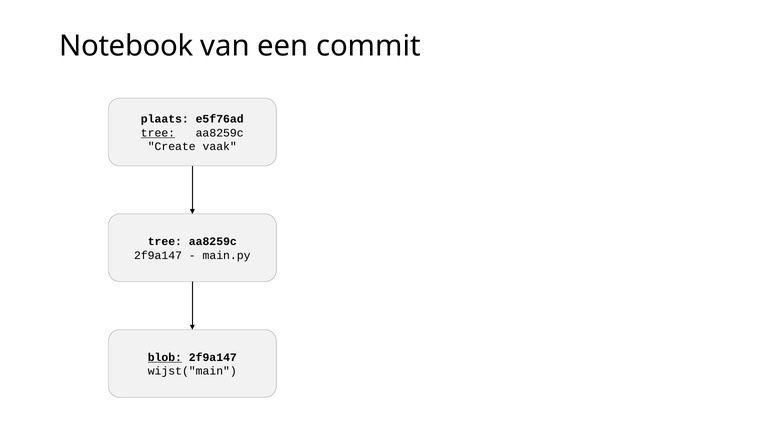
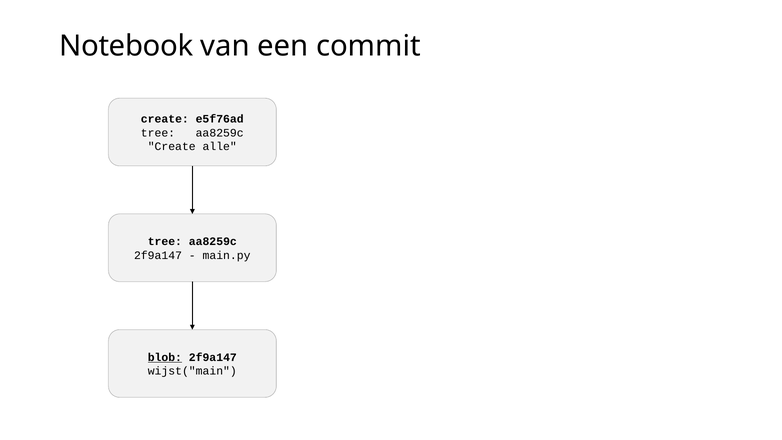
plaats: plaats -> create (165, 119)
tree underline: present -> none (158, 133)
vaak: vaak -> alle (220, 146)
